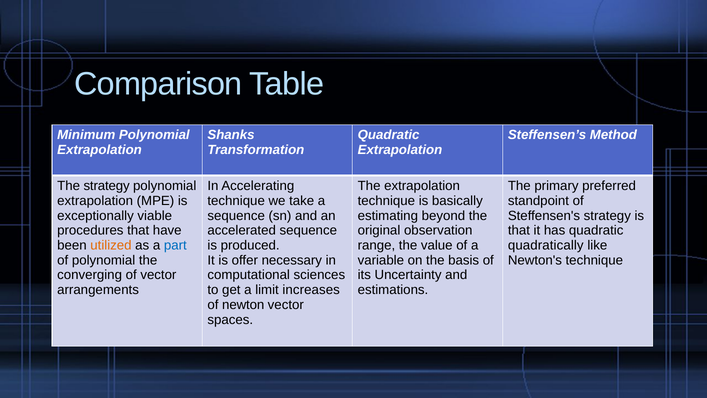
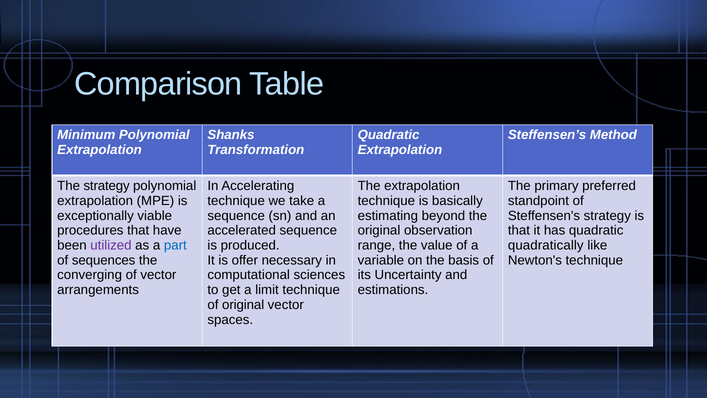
utilized colour: orange -> purple (111, 245)
of polynomial: polynomial -> sequences (104, 260)
limit increases: increases -> technique (311, 290)
of newton: newton -> original (243, 305)
